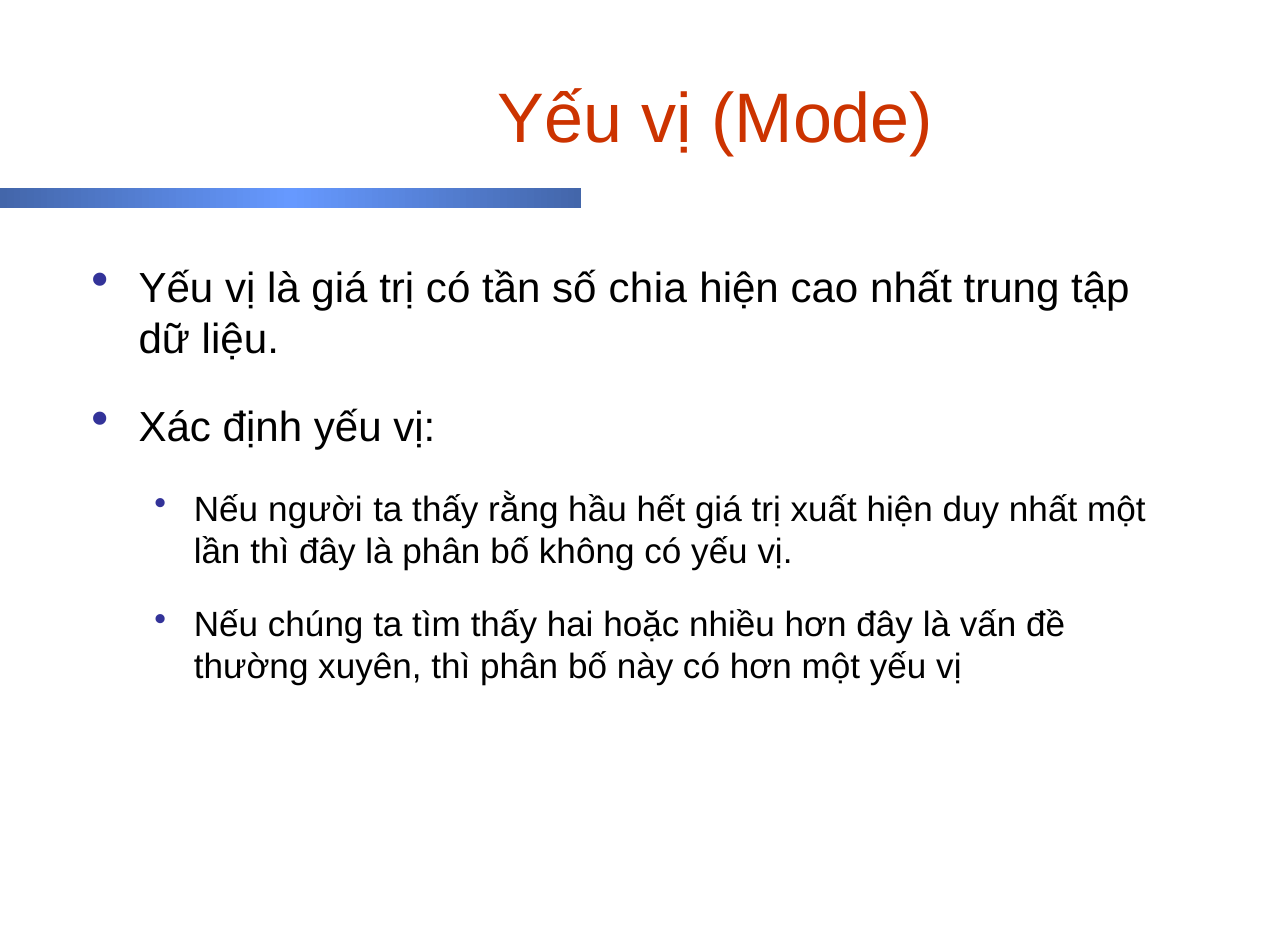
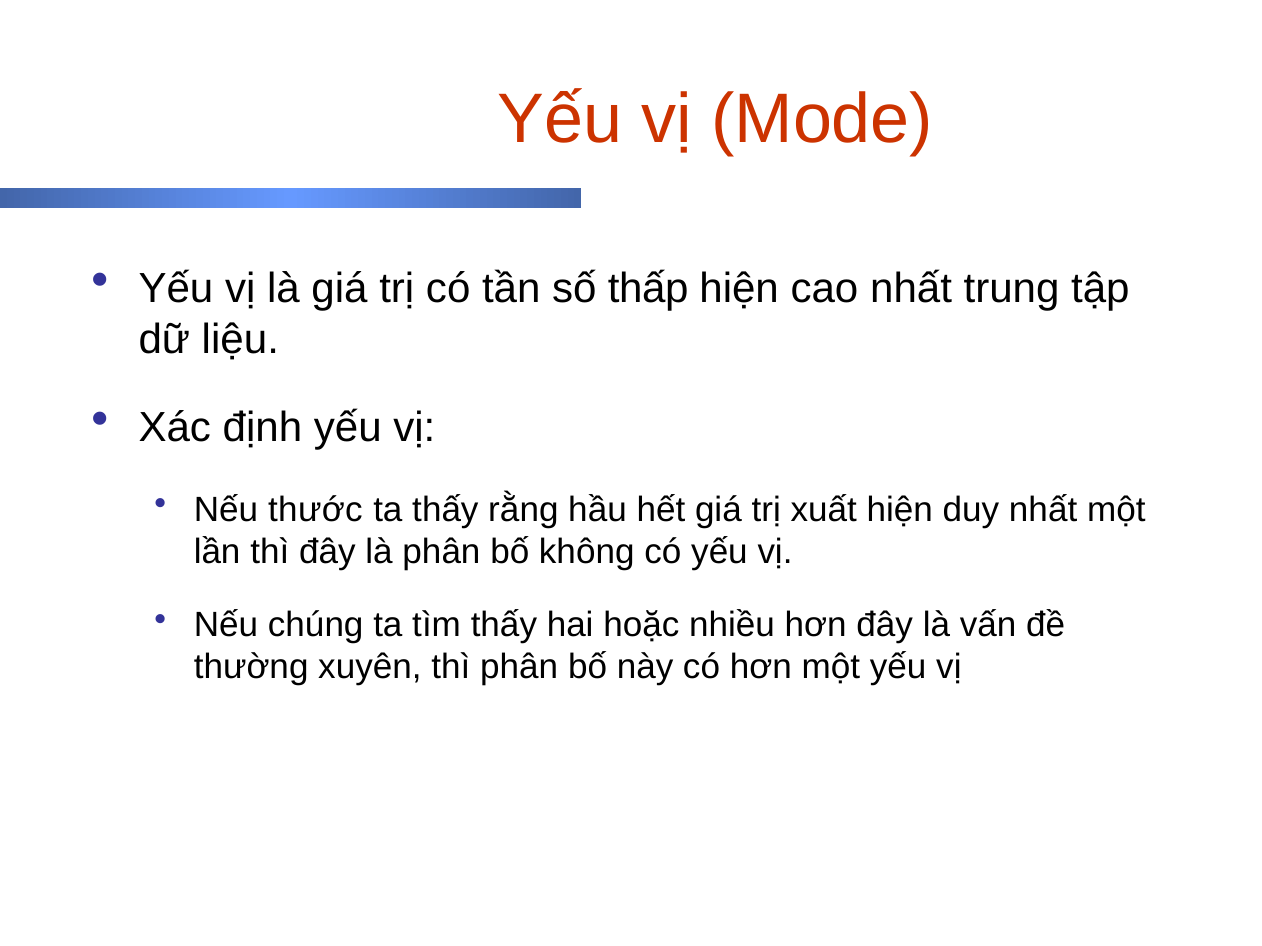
chia: chia -> thấp (648, 289)
người: người -> thước (315, 510)
